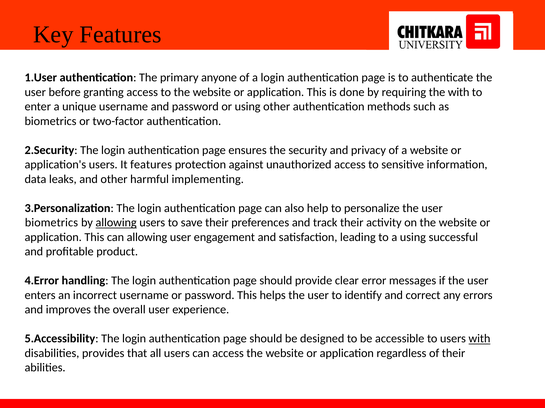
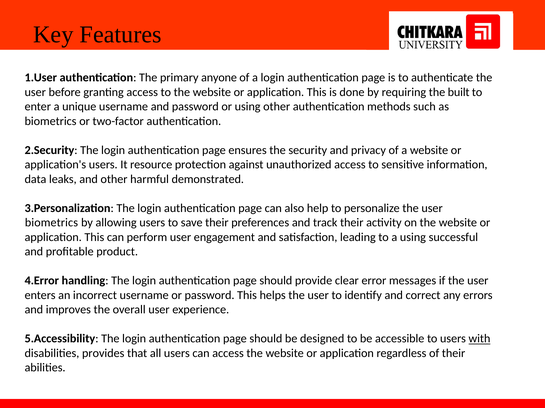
the with: with -> built (459, 92)
It features: features -> resource (151, 165)
implementing: implementing -> demonstrated (208, 180)
allowing underline: present -> none (116, 223)
can allowing: allowing -> perform (147, 238)
